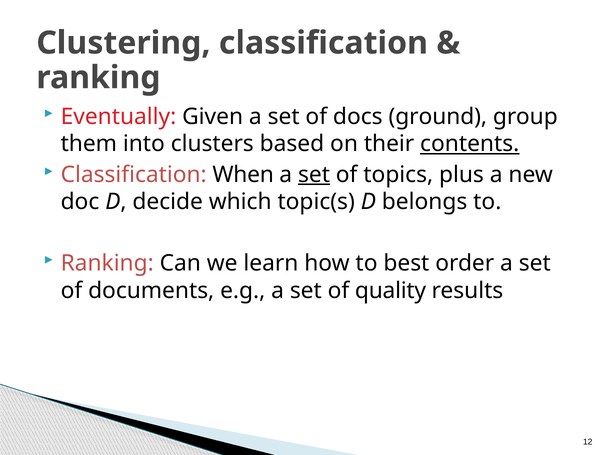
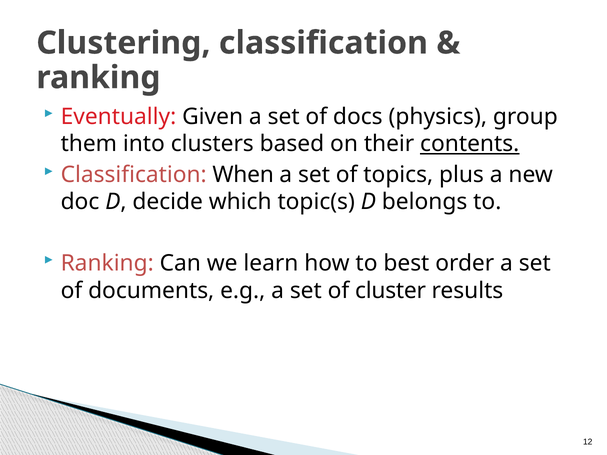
ground: ground -> physics (438, 117)
set underline: present -> none (314, 175)
quality: quality -> cluster (391, 291)
